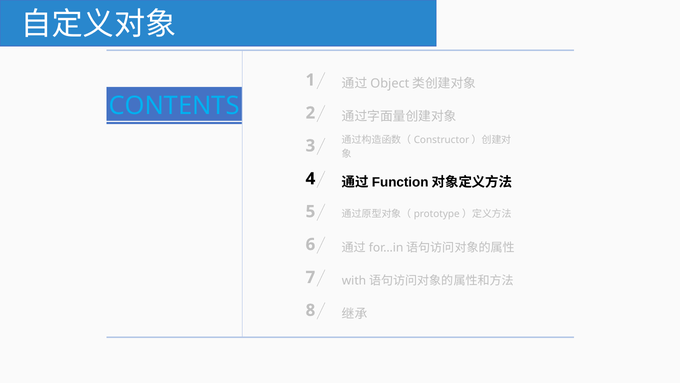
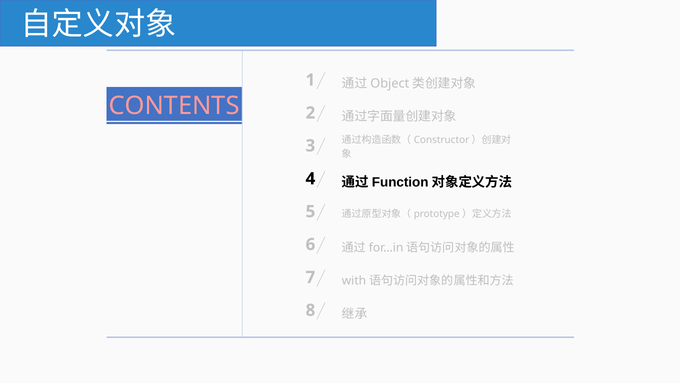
CONTENTS colour: light blue -> pink (174, 106)
